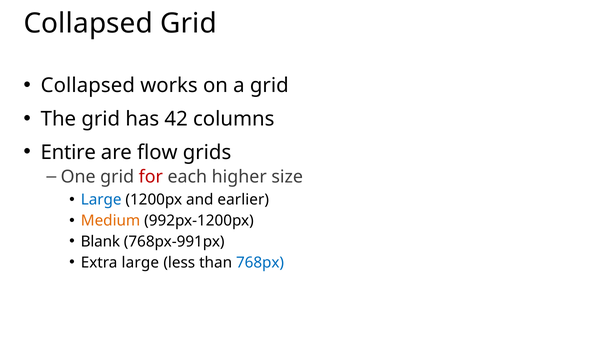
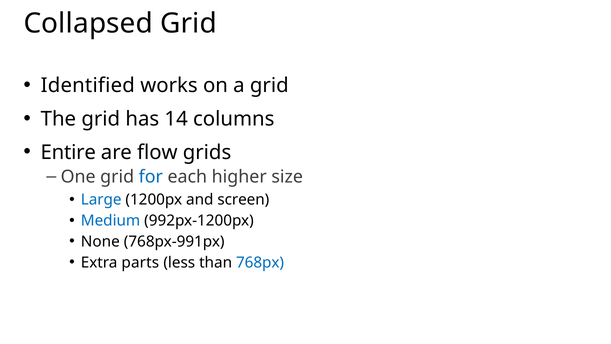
Collapsed: Collapsed -> Identified (88, 85)
42: 42 -> 14 (176, 119)
for colour: red -> blue (151, 177)
earlier: earlier -> screen (243, 200)
Medium colour: orange -> blue (111, 221)
Blank: Blank -> None (100, 242)
Extra large: large -> parts (140, 262)
